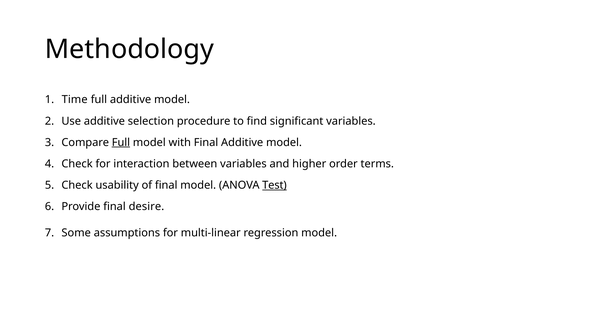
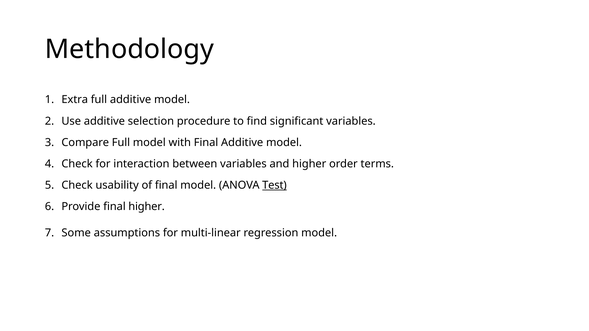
Time: Time -> Extra (75, 100)
Full underline: present -> none (121, 143)
final desire: desire -> higher (147, 207)
